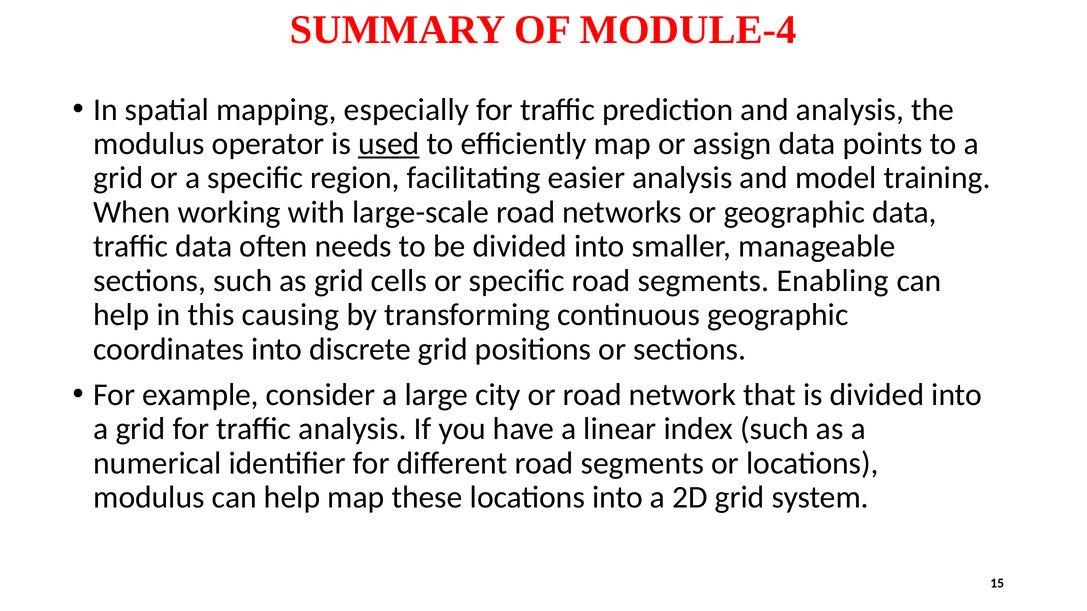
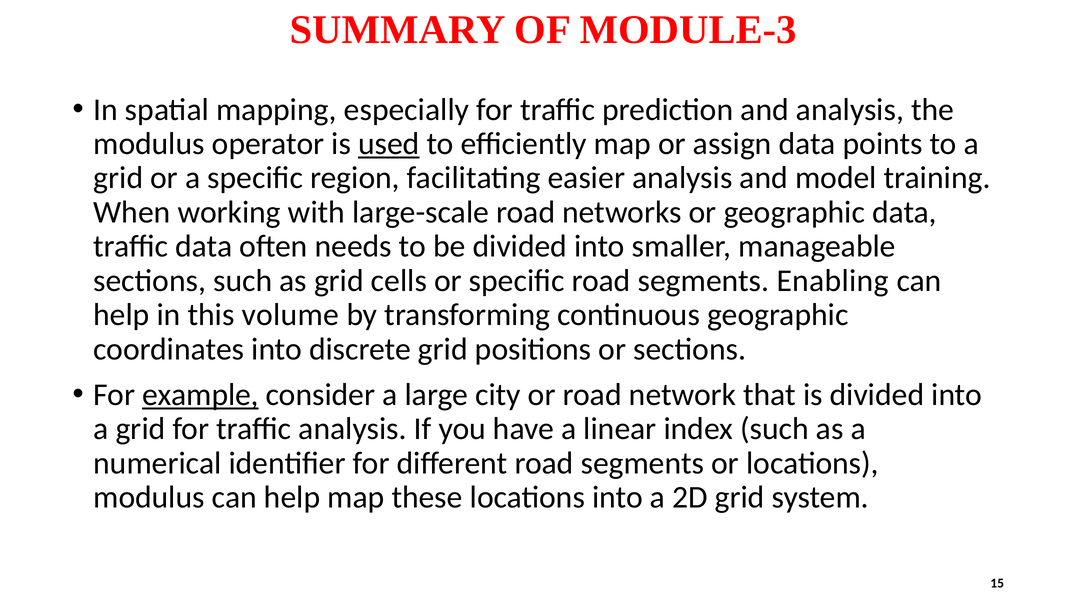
MODULE-4: MODULE-4 -> MODULE-3 (688, 30)
causing: causing -> volume (290, 315)
example underline: none -> present (201, 395)
